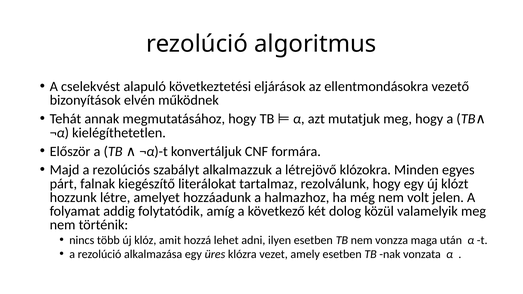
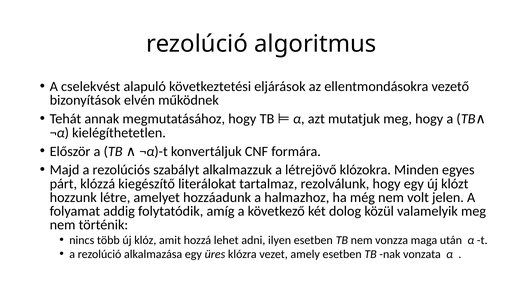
falnak: falnak -> klózzá (98, 184)
